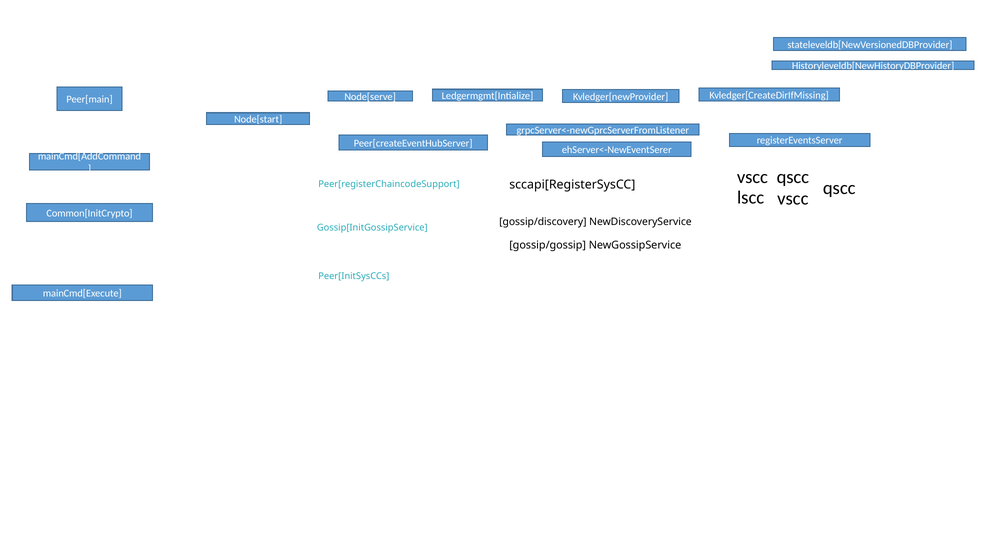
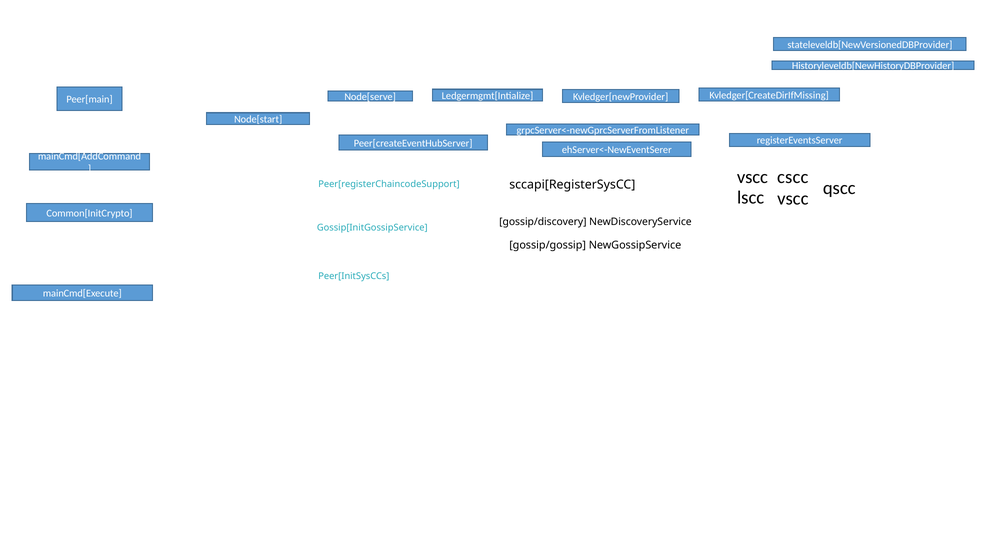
qscc: qscc -> cscc (793, 177)
